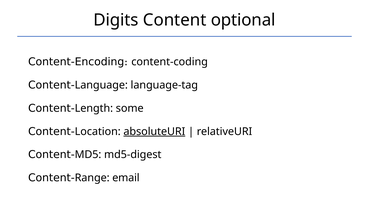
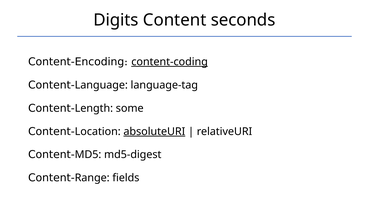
optional: optional -> seconds (243, 20)
content-coding underline: none -> present (170, 62)
email: email -> fields (126, 178)
